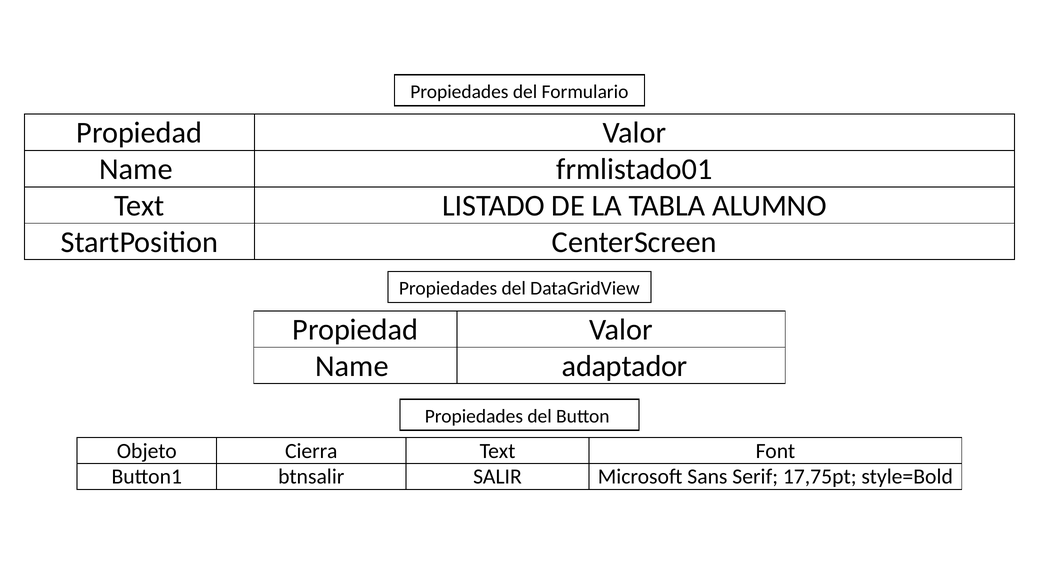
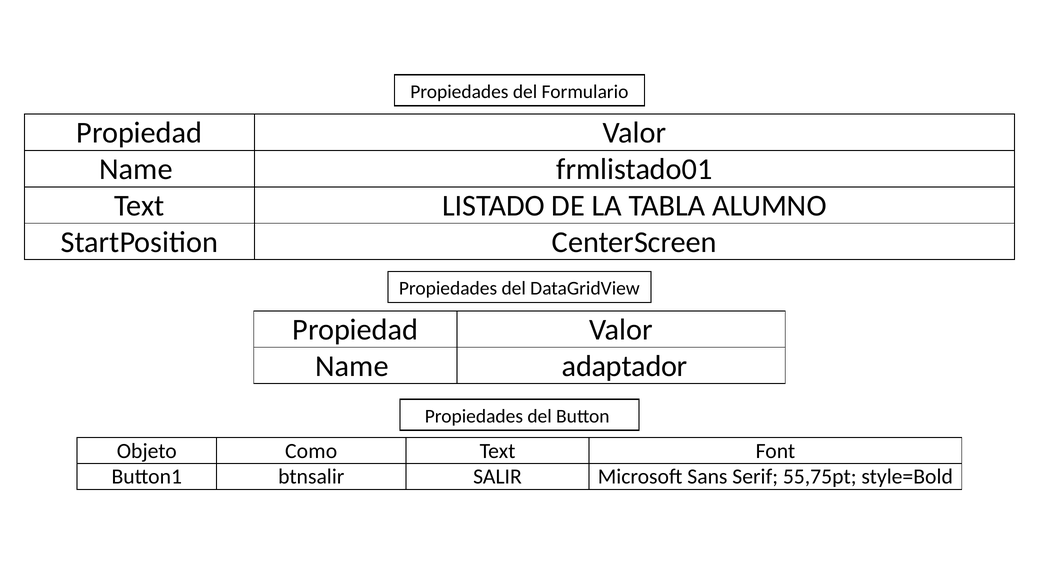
Cierra: Cierra -> Como (311, 451)
17,75pt: 17,75pt -> 55,75pt (820, 477)
